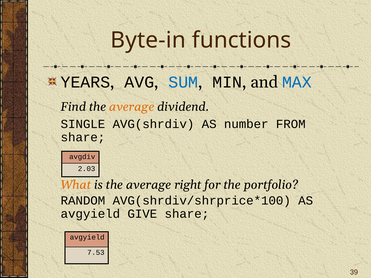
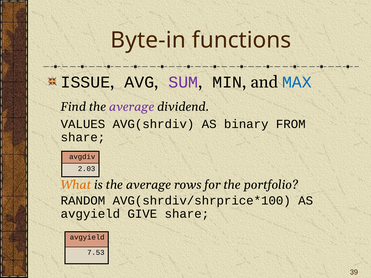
YEARS: YEARS -> ISSUE (85, 82)
SUM colour: blue -> purple (183, 82)
average colour: orange -> purple (132, 107)
SINGLE: SINGLE -> VALUES (83, 124)
number: number -> binary (246, 124)
right: right -> rows (188, 185)
